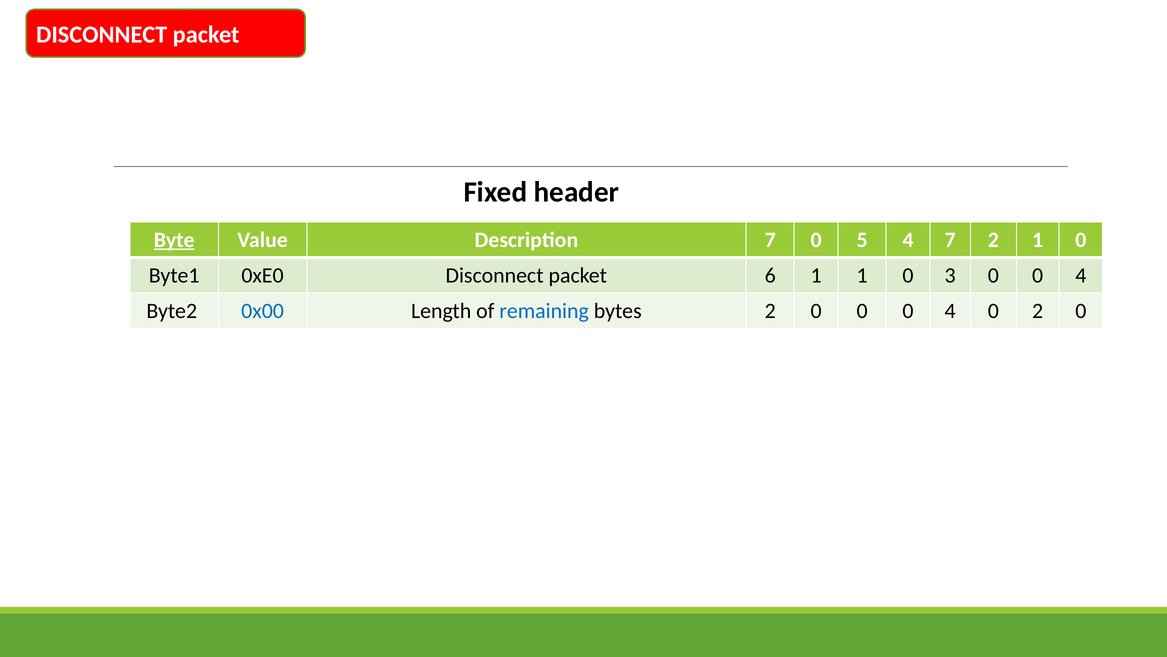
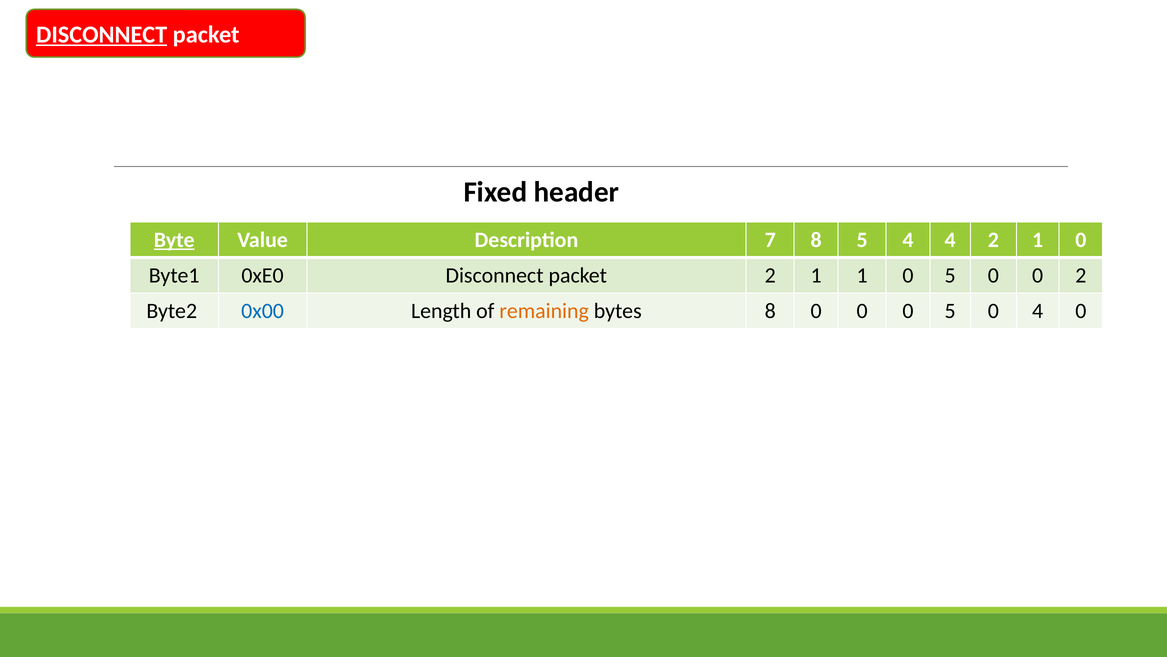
DISCONNECT underline: none -> present (102, 35)
7 0: 0 -> 8 (816, 240)
4 7: 7 -> 4 (950, 240)
packet 6: 6 -> 2 (770, 275)
1 0 3: 3 -> 5 (950, 275)
4: 4 -> 2 (1081, 275)
remaining colour: blue -> orange (544, 311)
bytes 2: 2 -> 8 (770, 311)
0 0 0 4: 4 -> 5 (950, 311)
0 2: 2 -> 4 (1038, 311)
